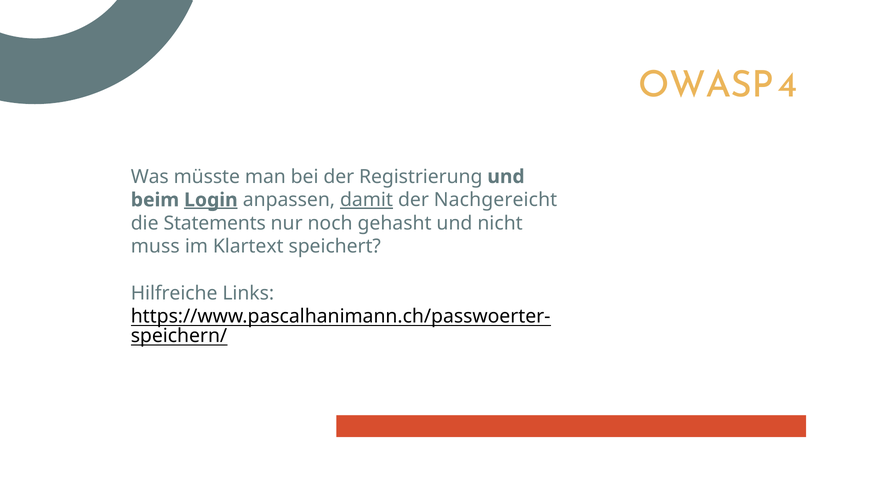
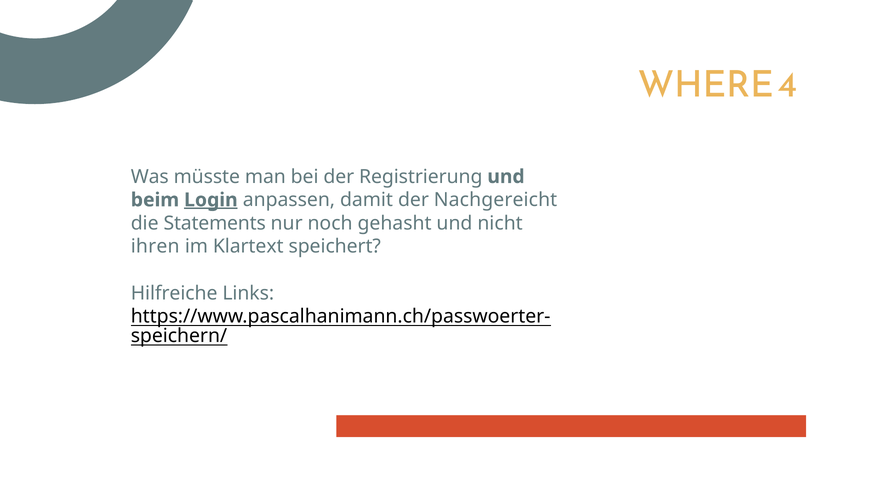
OWASP: OWASP -> WHERE (706, 85)
damit underline: present -> none (367, 200)
muss: muss -> ihren (155, 247)
